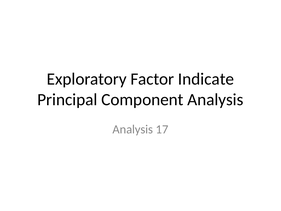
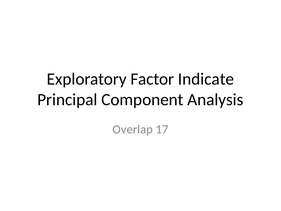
Analysis: Analysis -> Overlap (133, 129)
